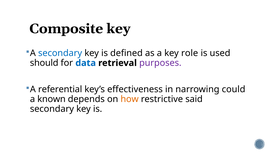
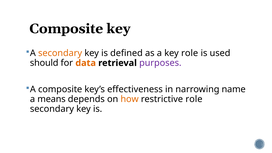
secondary colour: blue -> orange (60, 53)
data colour: blue -> orange (86, 63)
A referential: referential -> composite (60, 89)
could: could -> name (234, 89)
known: known -> means (51, 99)
restrictive said: said -> role (194, 99)
